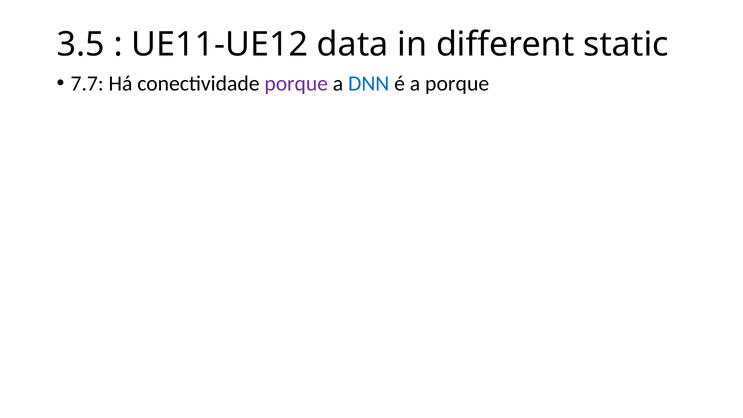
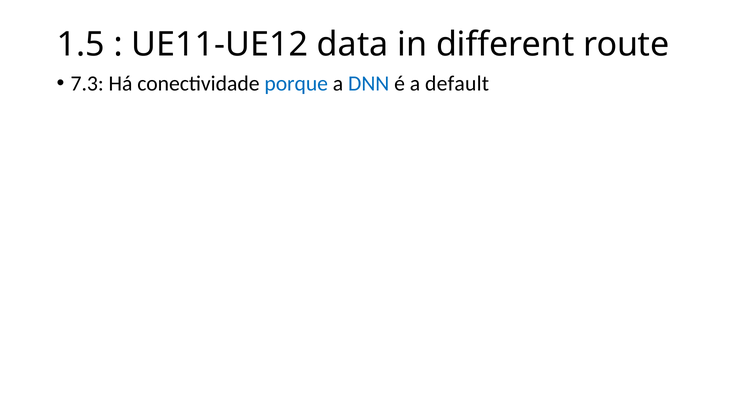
3.5: 3.5 -> 1.5 (81, 45)
static: static -> route (626, 45)
7.7: 7.7 -> 7.3 (87, 84)
porque colour: purple -> blue (296, 84)
a porque: porque -> default (457, 84)
